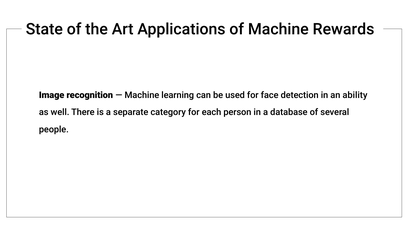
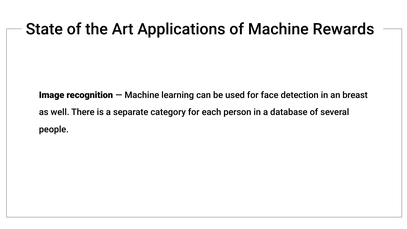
ability: ability -> breast (355, 95)
